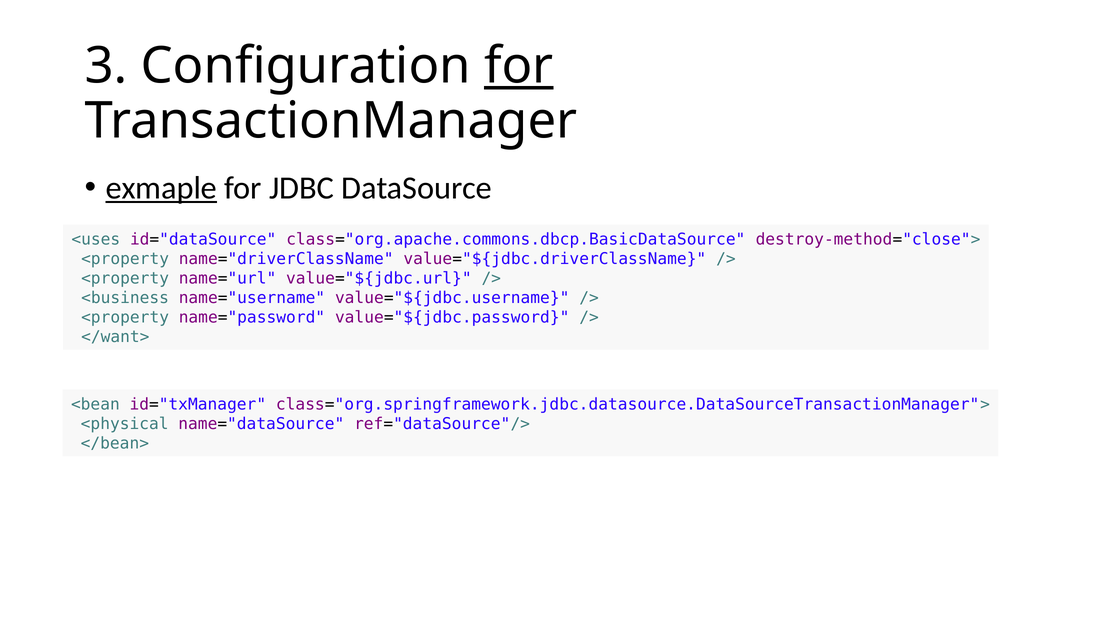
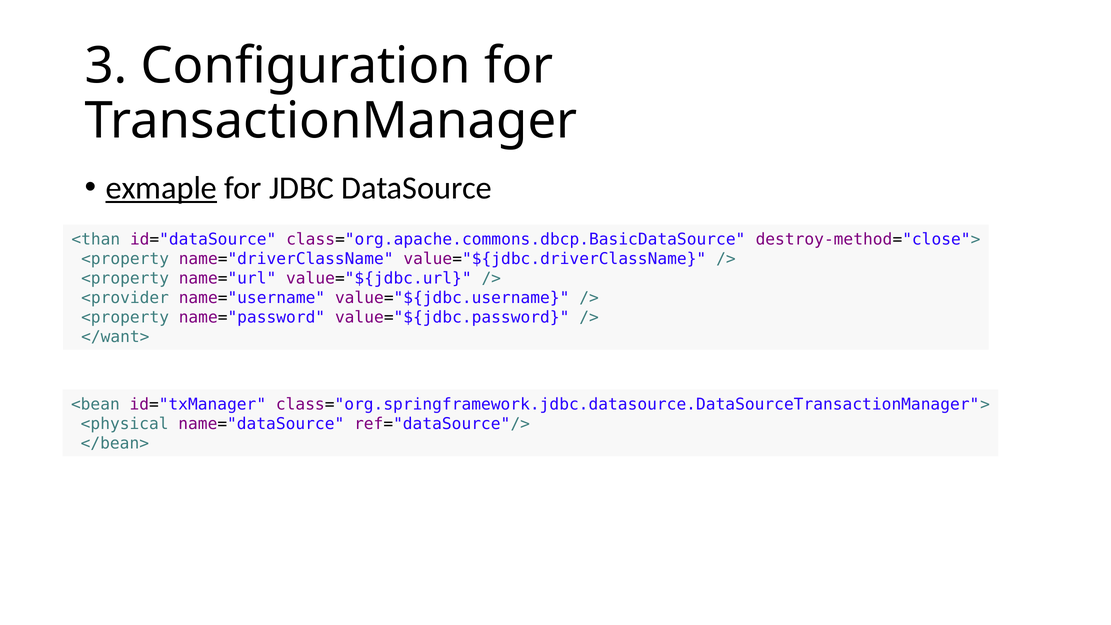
for underline: present -> none (519, 66)
<uses: <uses -> <than (96, 240)
<business: <business -> <provider (125, 298)
